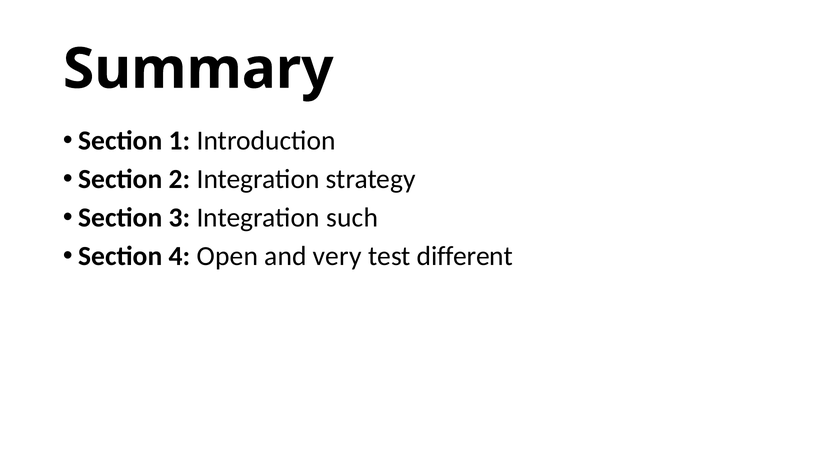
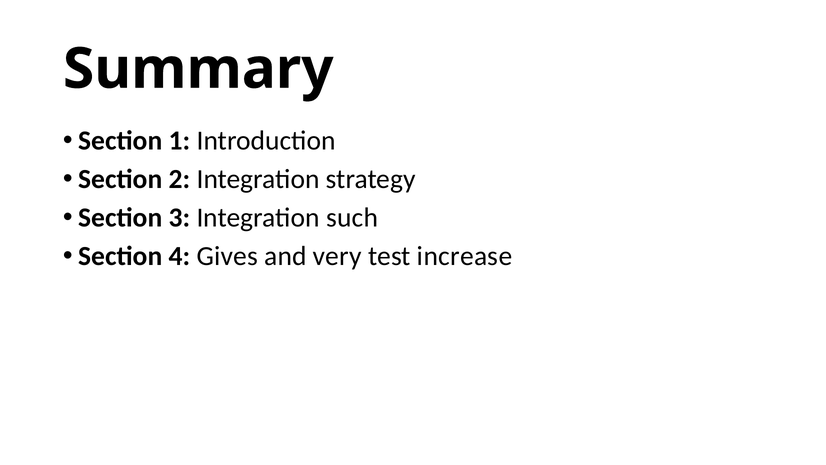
Open: Open -> Gives (227, 256)
different: different -> increase (465, 256)
